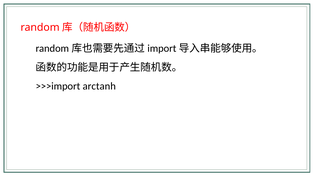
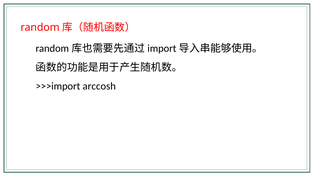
arctanh: arctanh -> arccosh (99, 86)
